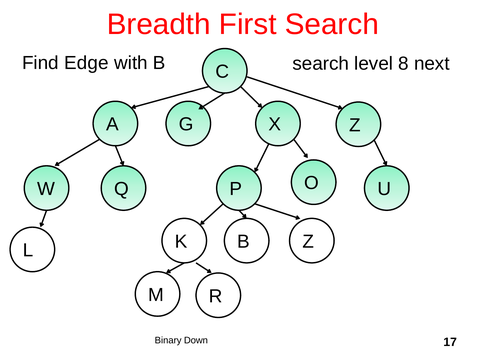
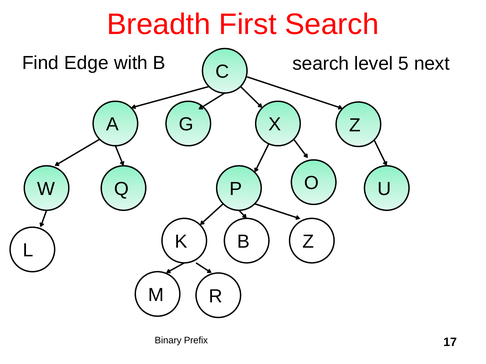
8: 8 -> 5 (404, 64)
Down: Down -> Prefix (196, 341)
